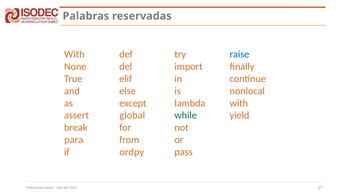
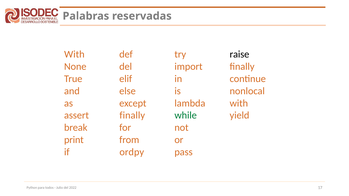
raise colour: blue -> black (239, 54)
global: global -> finally (132, 116)
para: para -> print (74, 140)
